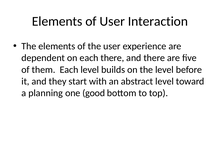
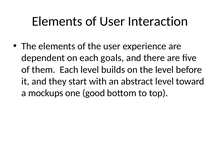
each there: there -> goals (112, 58)
planning: planning -> mockups (46, 93)
